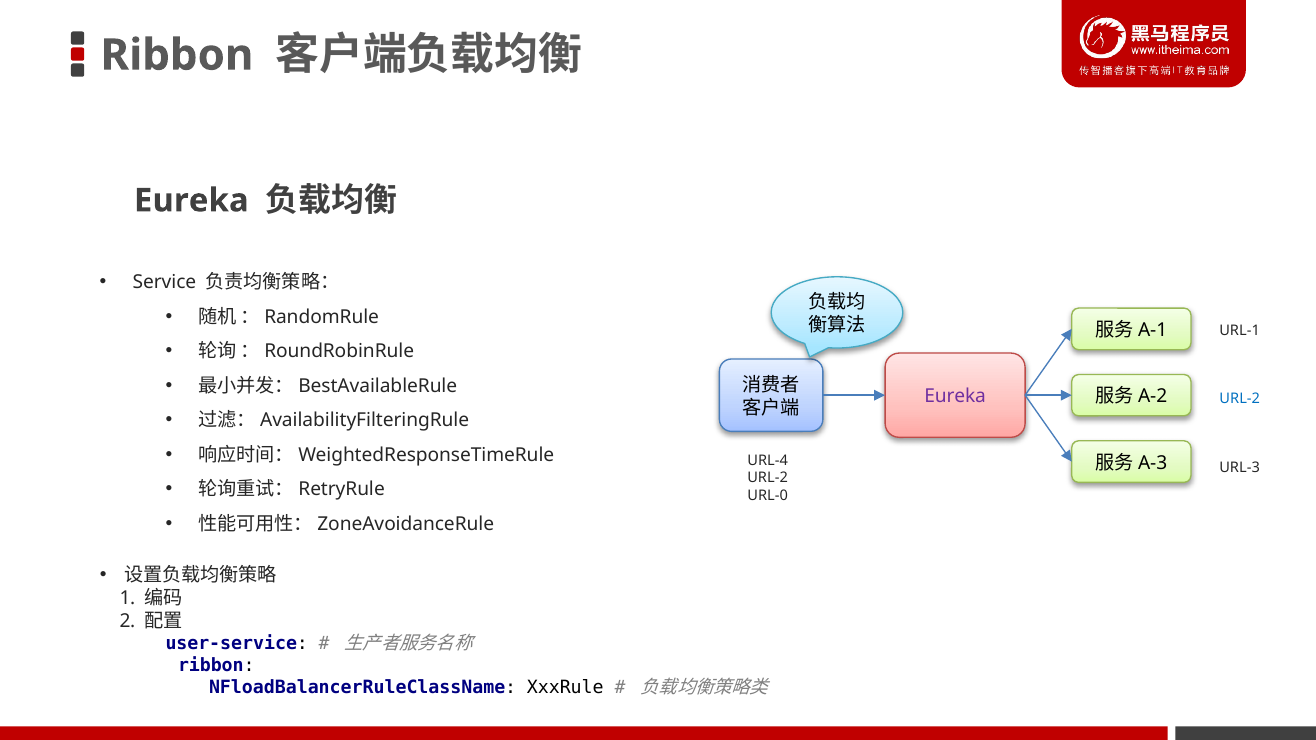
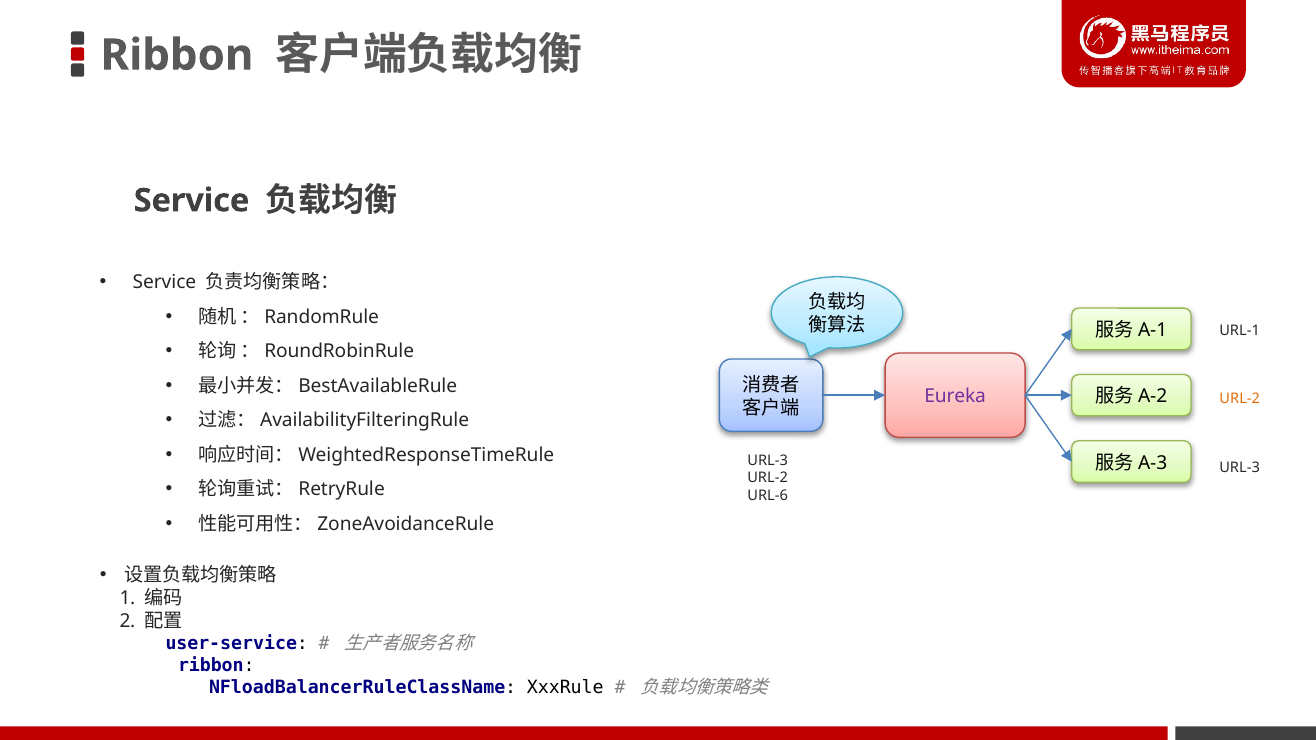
Eureka: Eureka -> Service (192, 201)
URL-2 colour: blue -> orange (1240, 399)
URL-4: URL-4 -> URL-3 (768, 460)
URL-0: URL-0 -> URL-6 (768, 495)
